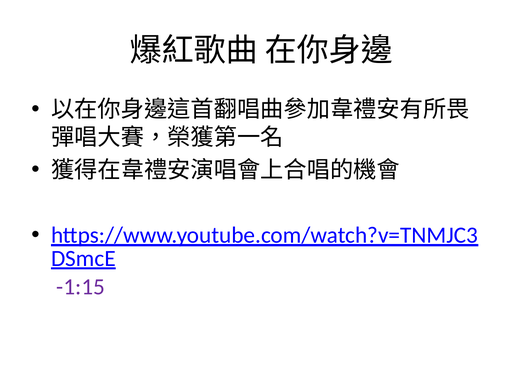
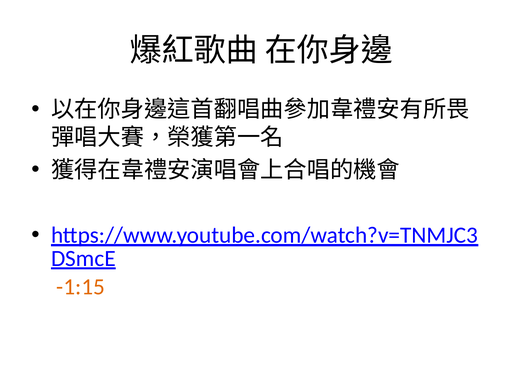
-1:15 colour: purple -> orange (81, 287)
